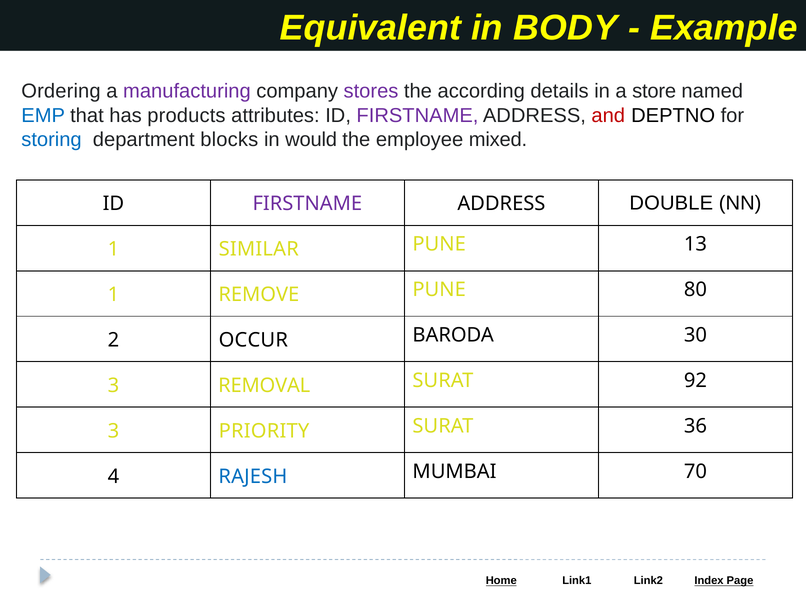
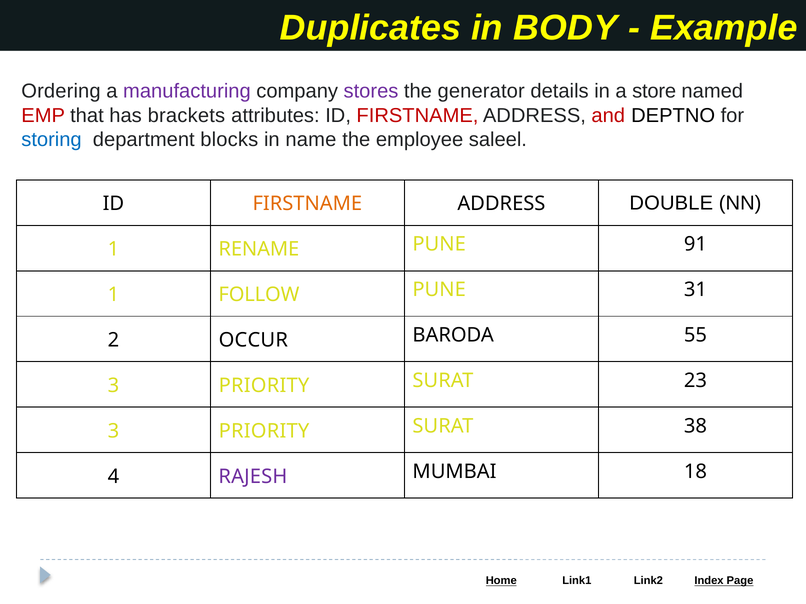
Equivalent: Equivalent -> Duplicates (370, 28)
according: according -> generator (481, 91)
EMP colour: blue -> red (43, 115)
products: products -> brackets (186, 115)
FIRSTNAME colour: purple -> red (417, 115)
would: would -> name (311, 140)
mixed: mixed -> saleel (498, 140)
FIRSTNAME colour: purple -> orange (307, 204)
SIMILAR: SIMILAR -> RENAME (259, 249)
13: 13 -> 91 (695, 244)
REMOVE: REMOVE -> FOLLOW (259, 295)
80: 80 -> 31 (695, 290)
30: 30 -> 55 (695, 335)
REMOVAL: REMOVAL -> PRIORITY (264, 386)
92: 92 -> 23 (695, 381)
36: 36 -> 38 (695, 426)
RAJESH colour: blue -> purple (253, 477)
70: 70 -> 18 (695, 472)
